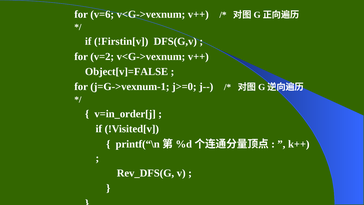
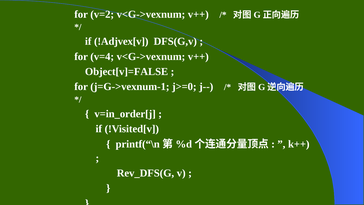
v=6: v=6 -> v=2 (102, 14)
!Firstin[v: !Firstin[v -> !Adjvex[v (121, 41)
v=2: v=2 -> v=4 (102, 56)
